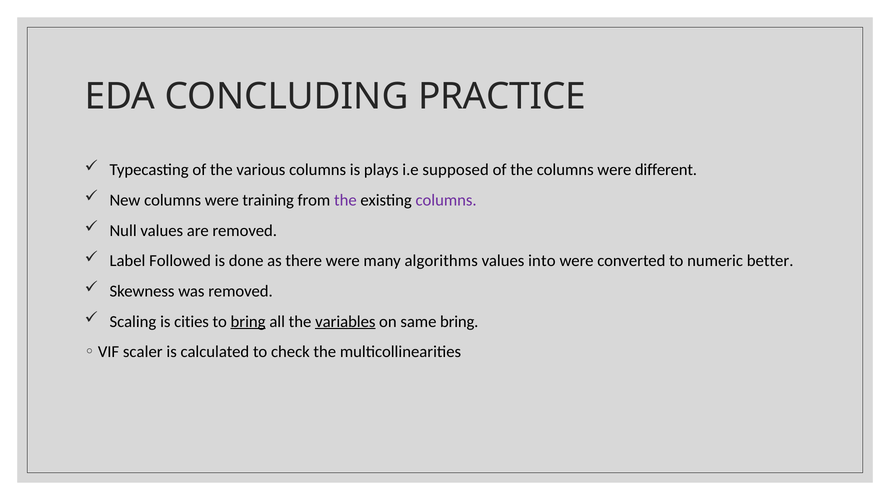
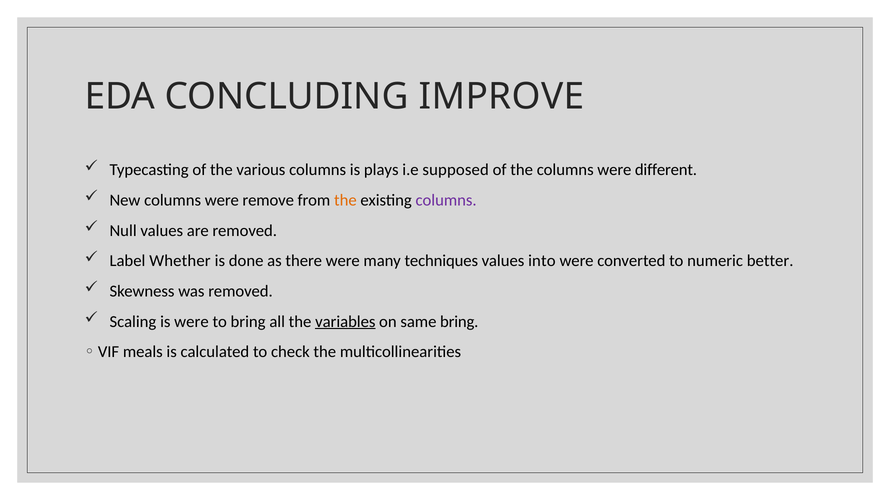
PRACTICE: PRACTICE -> IMPROVE (502, 97)
training: training -> remove (268, 200)
the colour: purple -> orange (345, 200)
Followed: Followed -> Whether (180, 261)
algorithms: algorithms -> techniques (441, 261)
is cities: cities -> were (191, 322)
bring underline: present -> none (248, 322)
scaler: scaler -> meals (143, 352)
